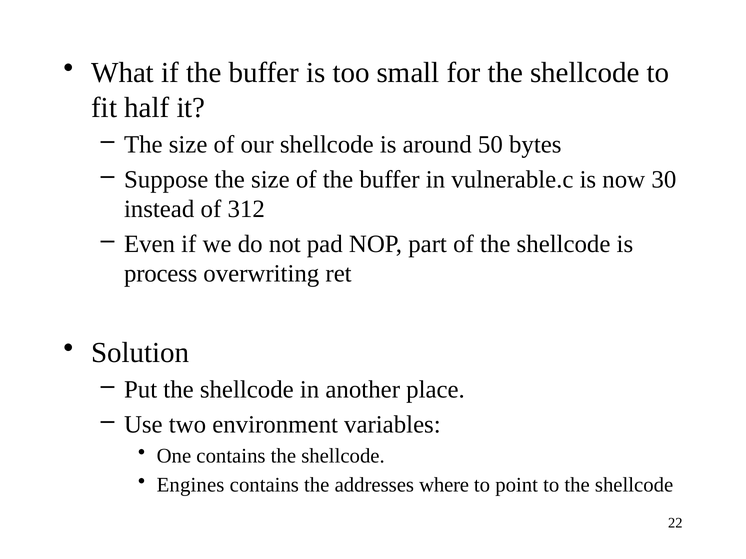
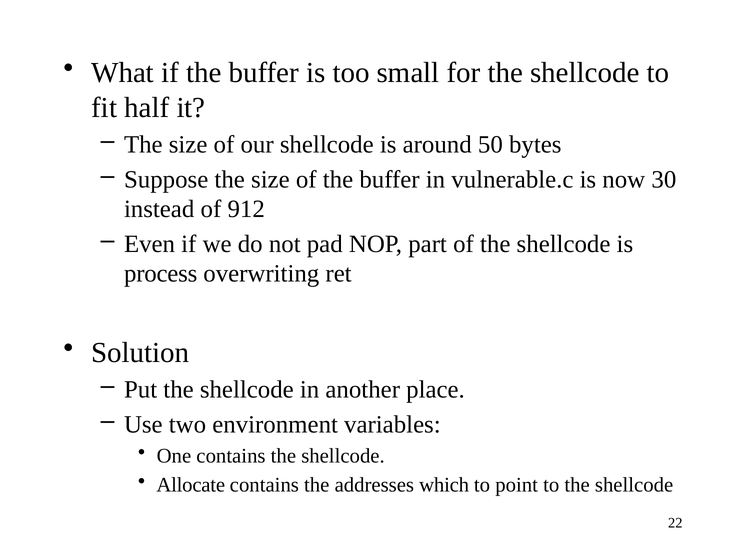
312: 312 -> 912 (246, 209)
Engines: Engines -> Allocate (191, 485)
where: where -> which (444, 485)
